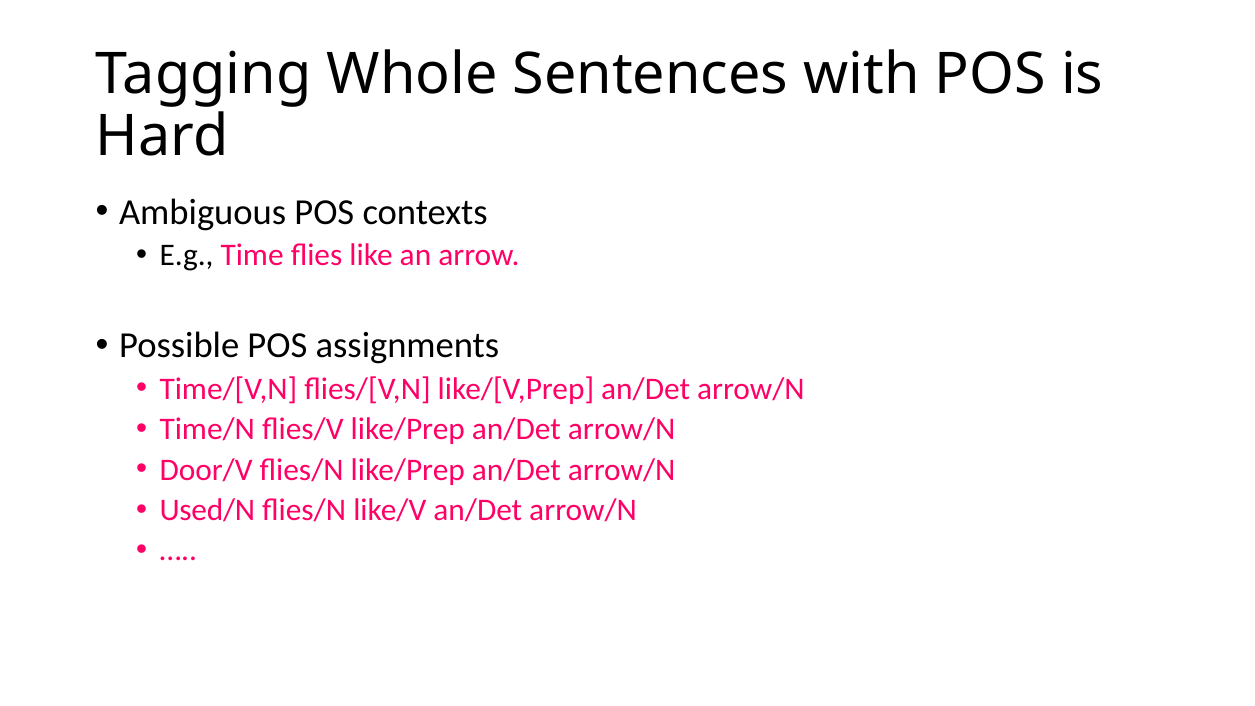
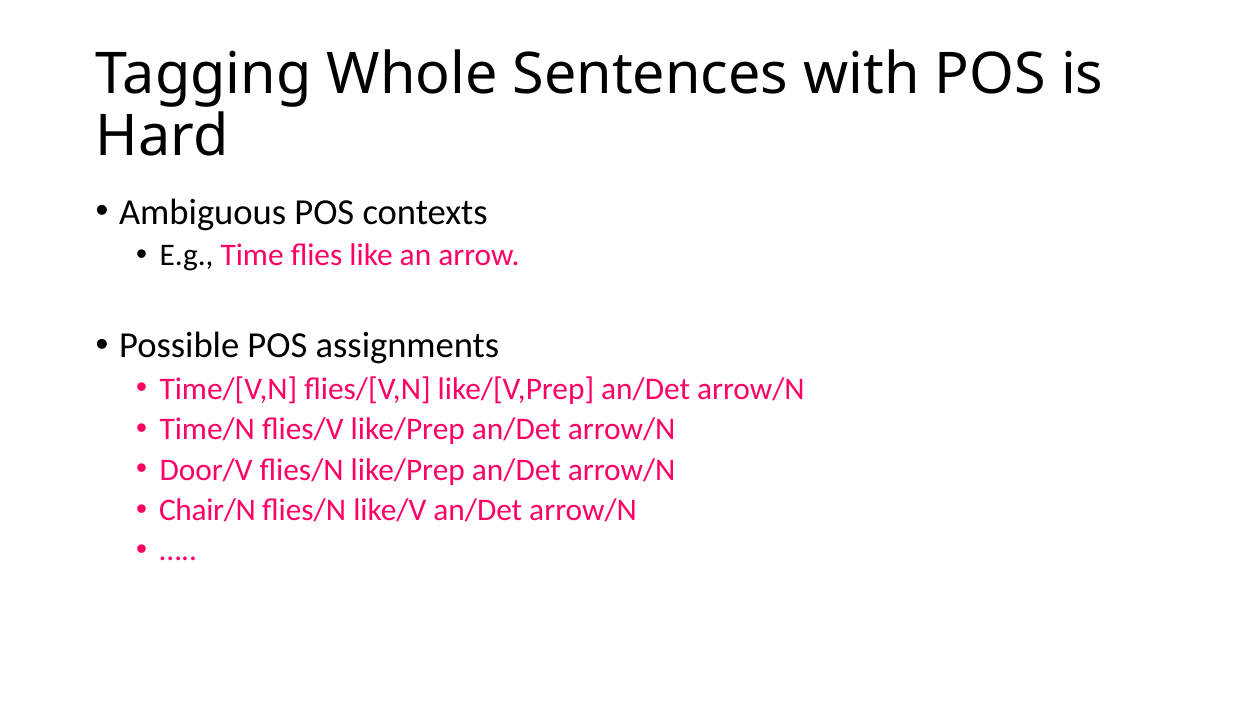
Used/N: Used/N -> Chair/N (207, 510)
